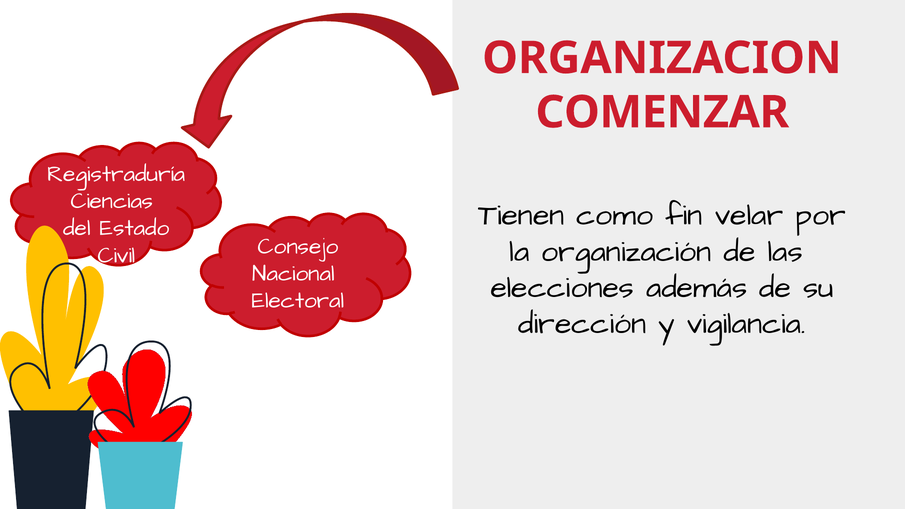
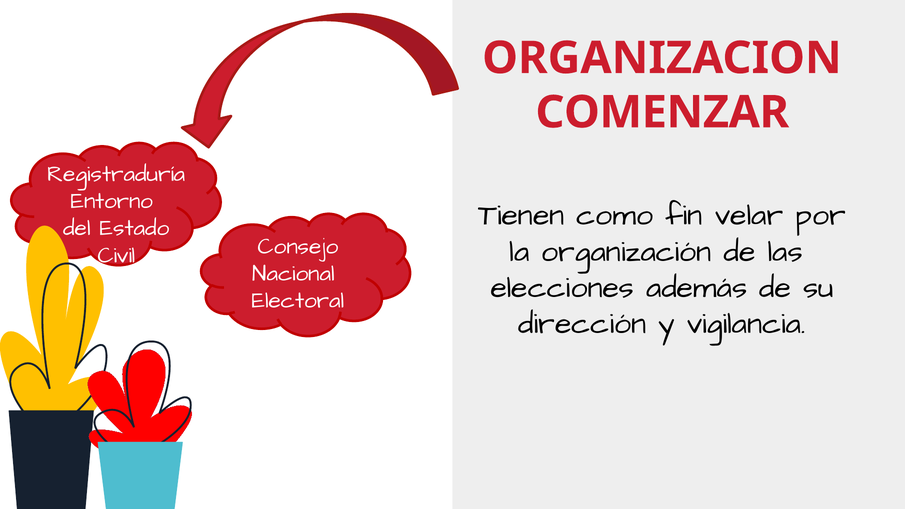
Ciencias: Ciencias -> Entorno (112, 201)
